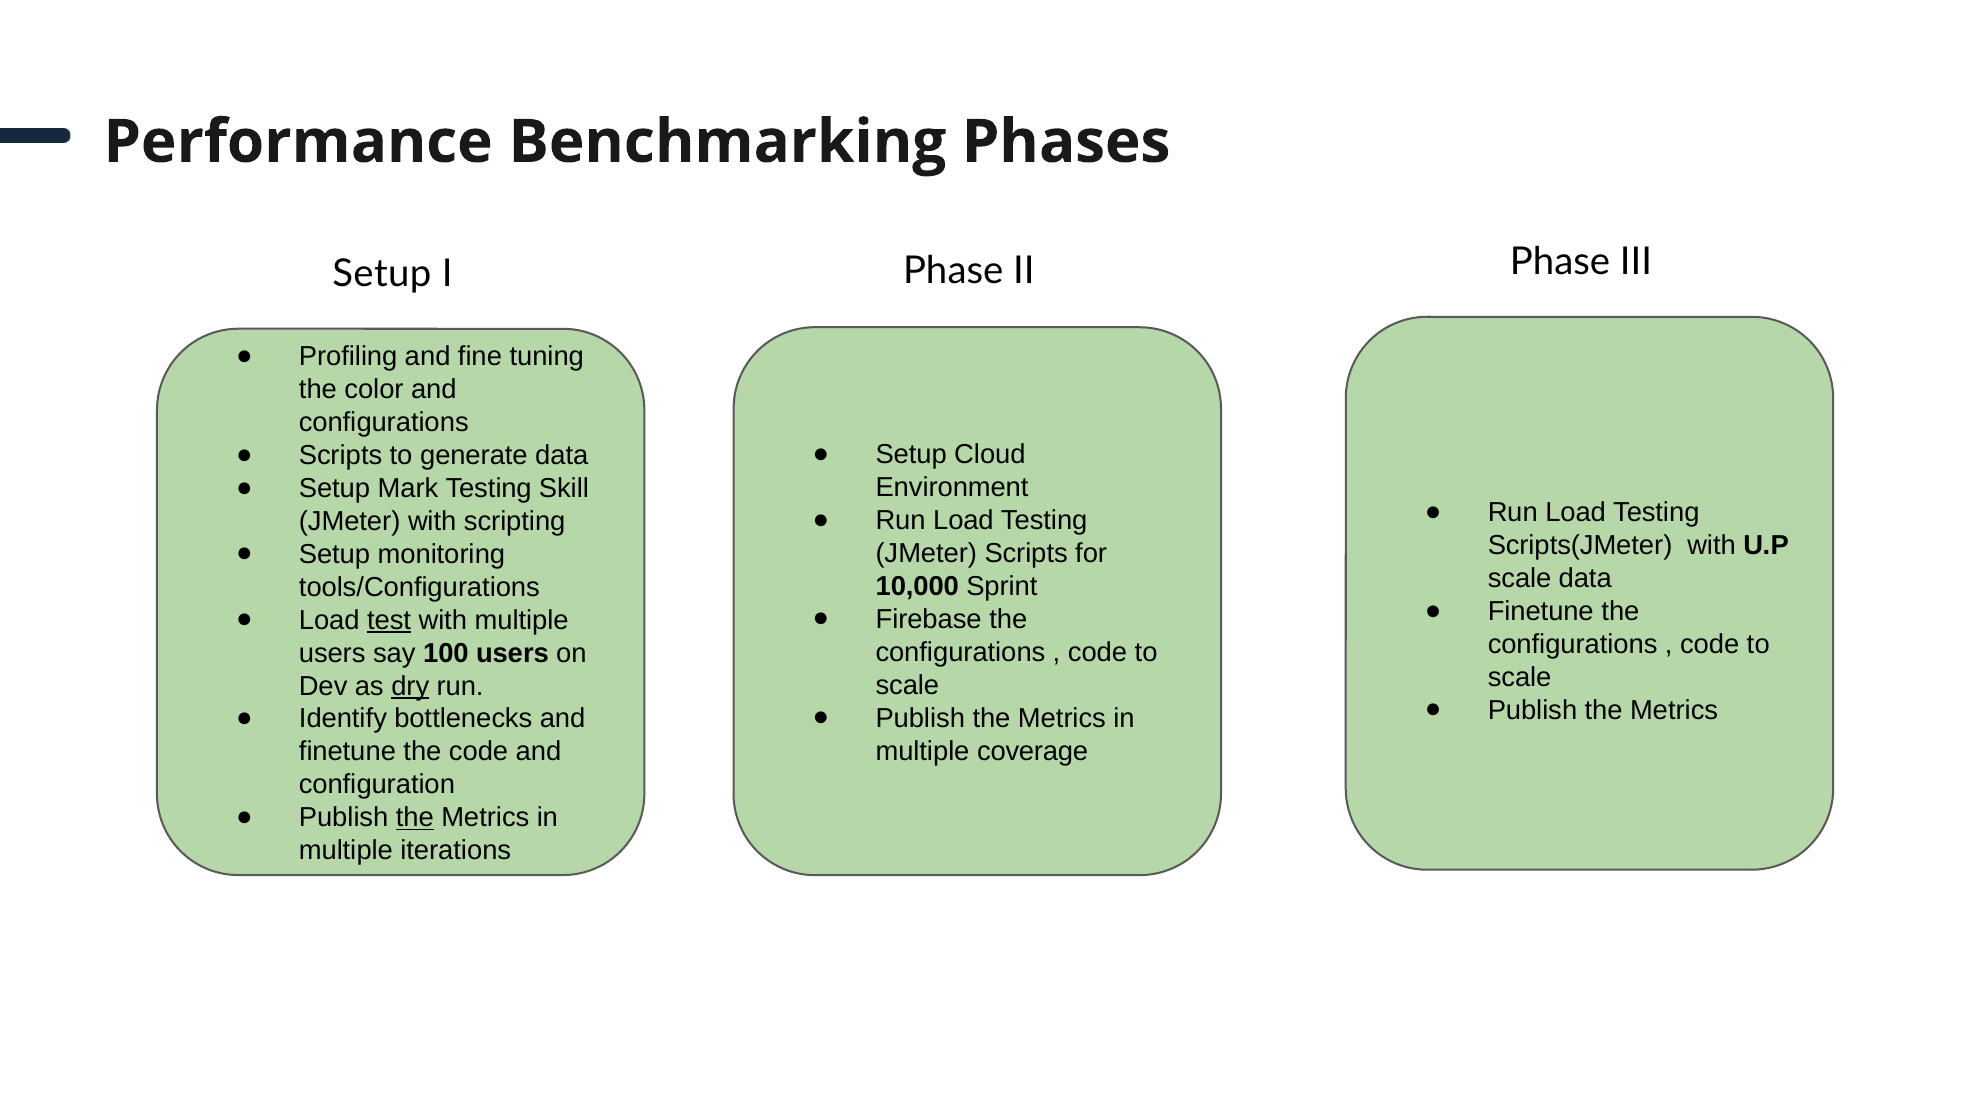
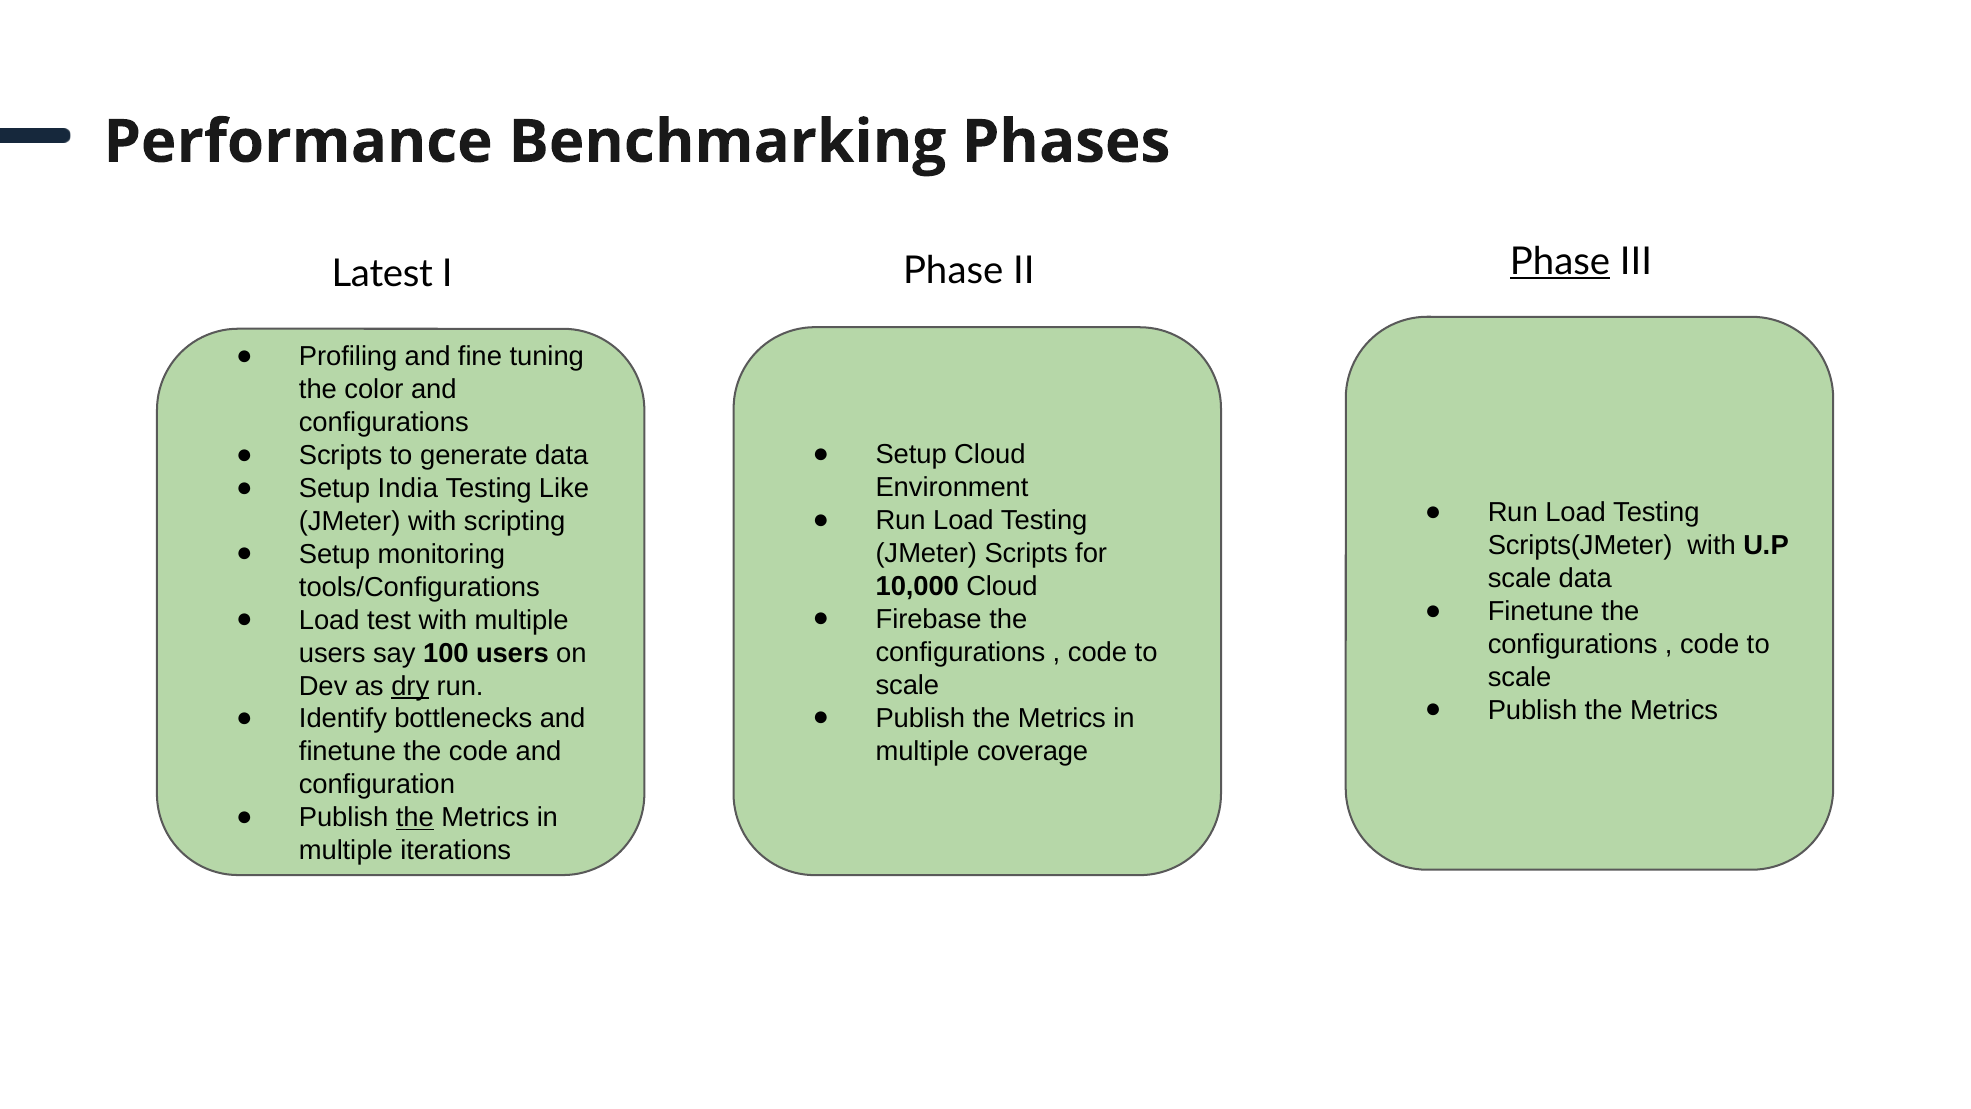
Phase underline: none -> present (1560, 261)
Setup: Setup -> Latest (382, 273)
Mark: Mark -> India (408, 488)
Skill: Skill -> Like (564, 488)
10,000 Sprint: Sprint -> Cloud (1002, 586)
test underline: present -> none (389, 620)
